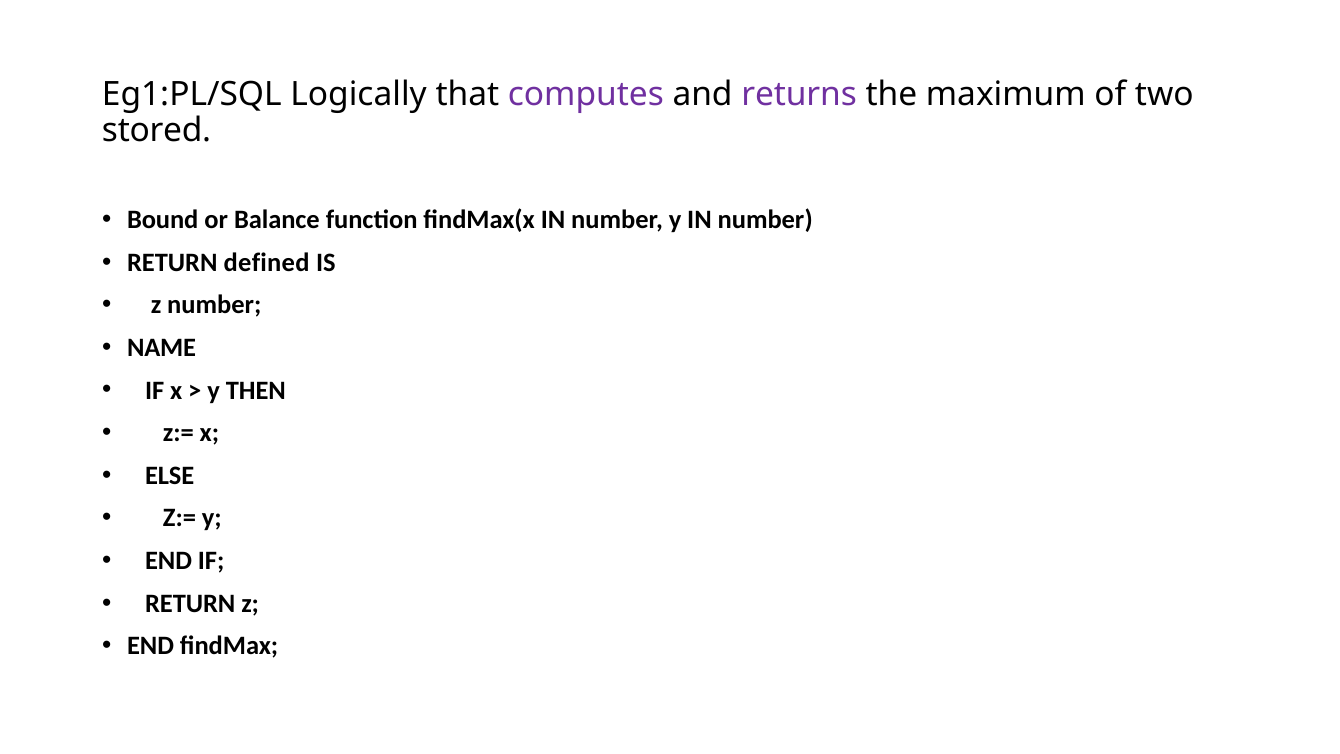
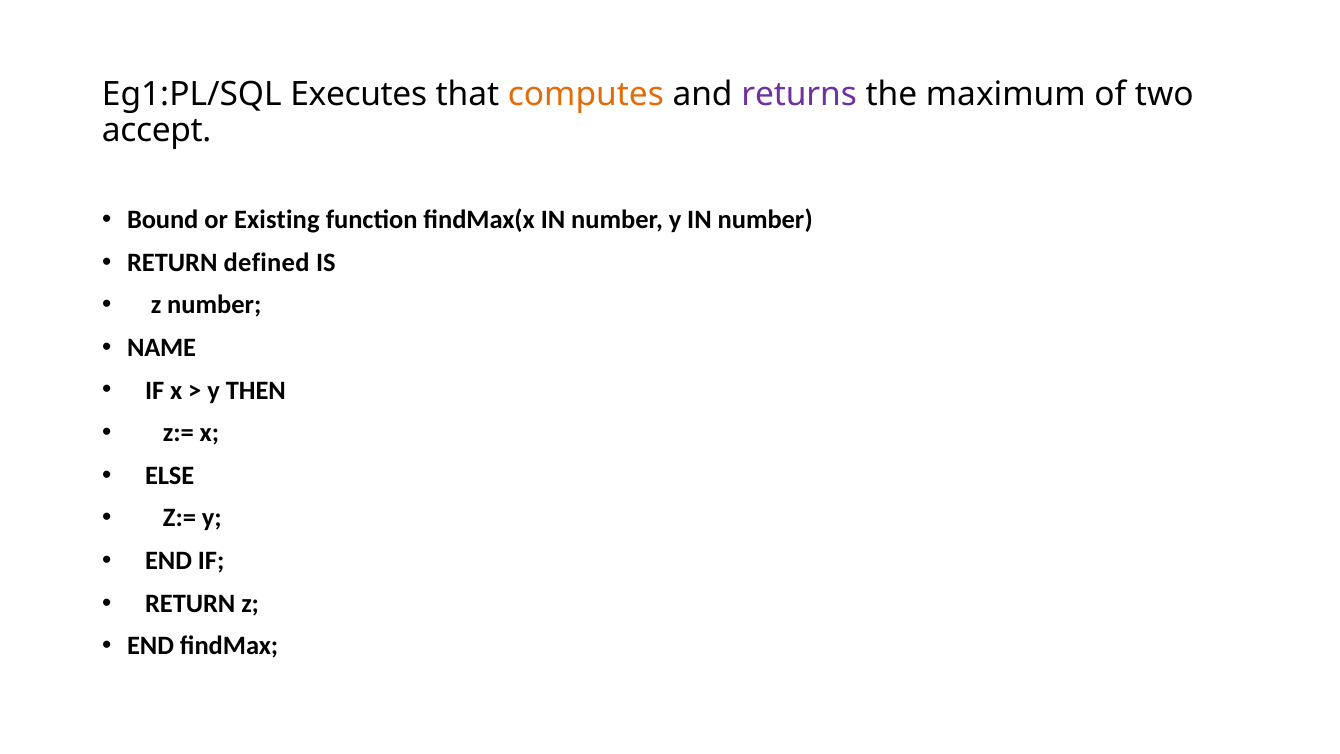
Logically: Logically -> Executes (359, 95)
computes colour: purple -> orange (586, 95)
stored: stored -> accept (157, 131)
Balance: Balance -> Existing (277, 220)
